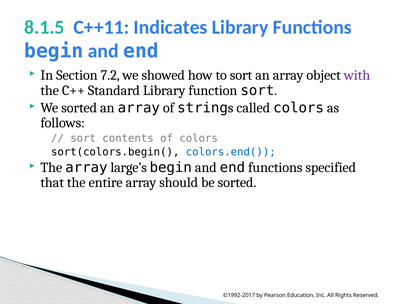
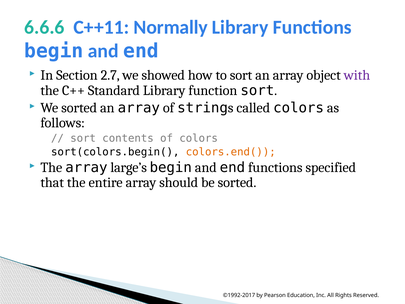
8.1.5: 8.1.5 -> 6.6.6 (44, 27)
Indicates: Indicates -> Normally (171, 27)
7.2: 7.2 -> 2.7 (110, 75)
colors.end( colour: blue -> orange (231, 152)
